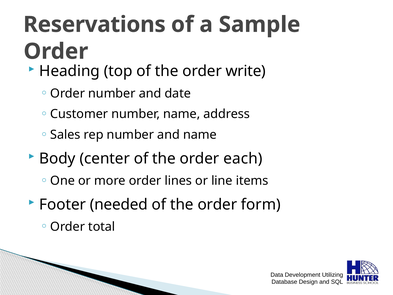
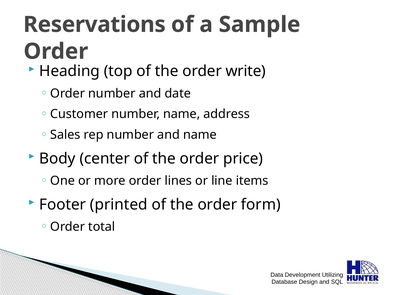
each: each -> price (243, 158)
needed: needed -> printed (119, 204)
